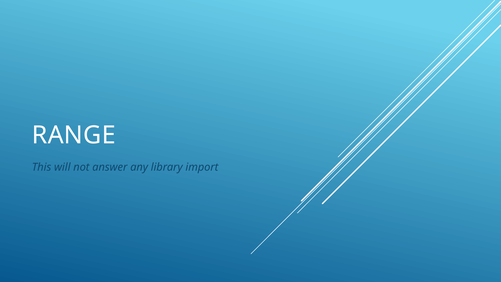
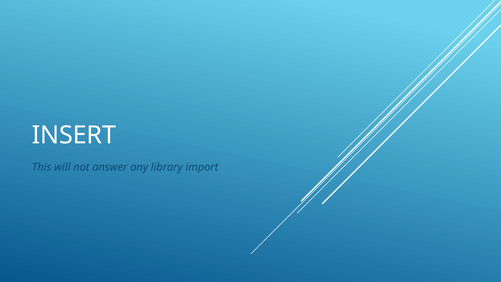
RANGE: RANGE -> INSERT (74, 135)
